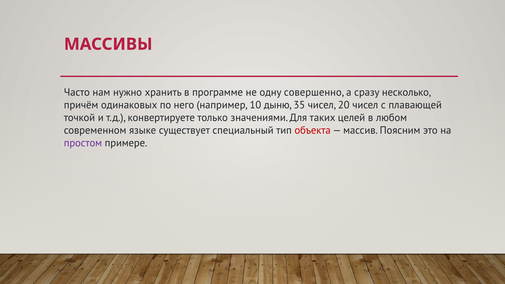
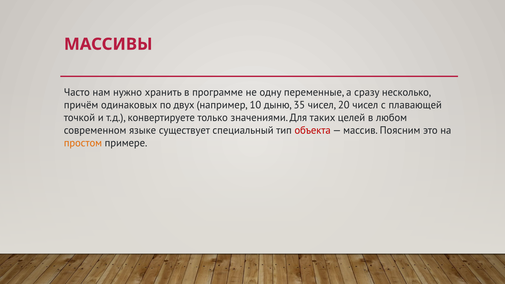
совершенно: совершенно -> переменные (314, 92)
него: него -> двух (184, 105)
простом colour: purple -> orange (83, 143)
